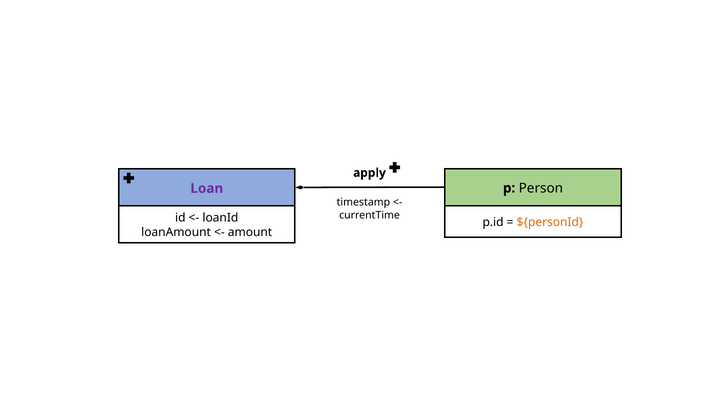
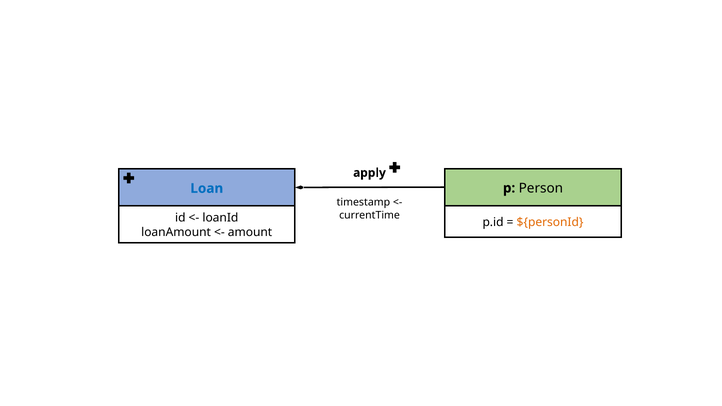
Loan colour: purple -> blue (207, 188)
